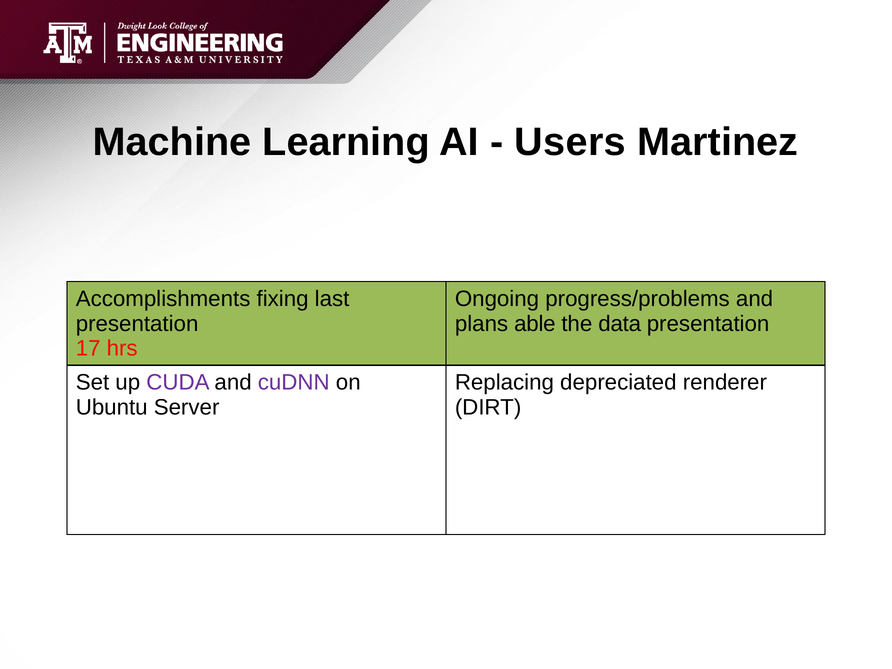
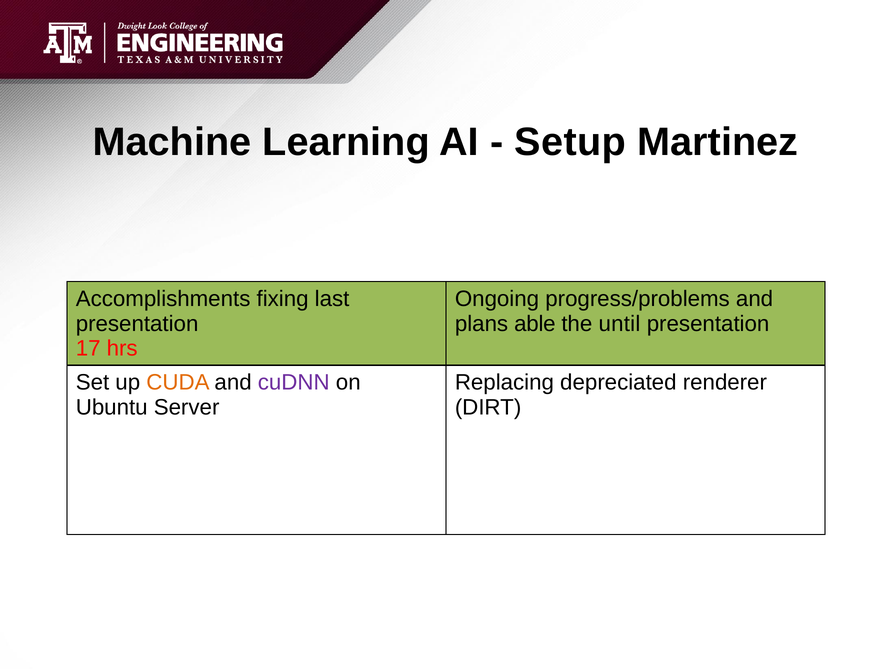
Users: Users -> Setup (570, 142)
data: data -> until (619, 324)
CUDA colour: purple -> orange (178, 383)
